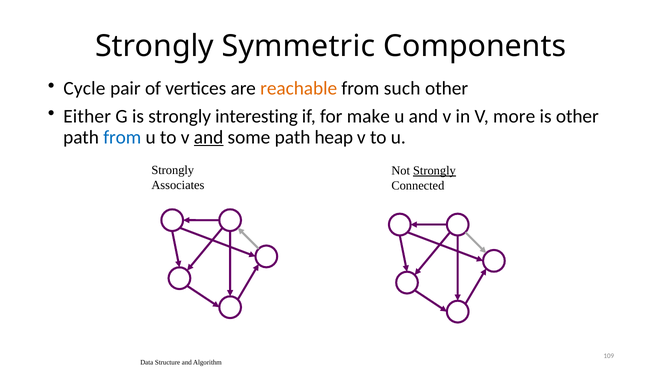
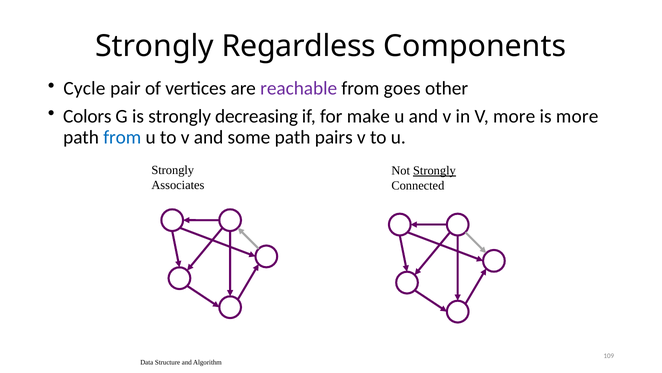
Symmetric: Symmetric -> Regardless (299, 46)
reachable colour: orange -> purple (299, 88)
such: such -> goes (402, 88)
Either: Either -> Colors (87, 116)
interesting: interesting -> decreasing (257, 116)
is other: other -> more (577, 116)
and underline: present -> none (209, 137)
heap: heap -> pairs (334, 137)
